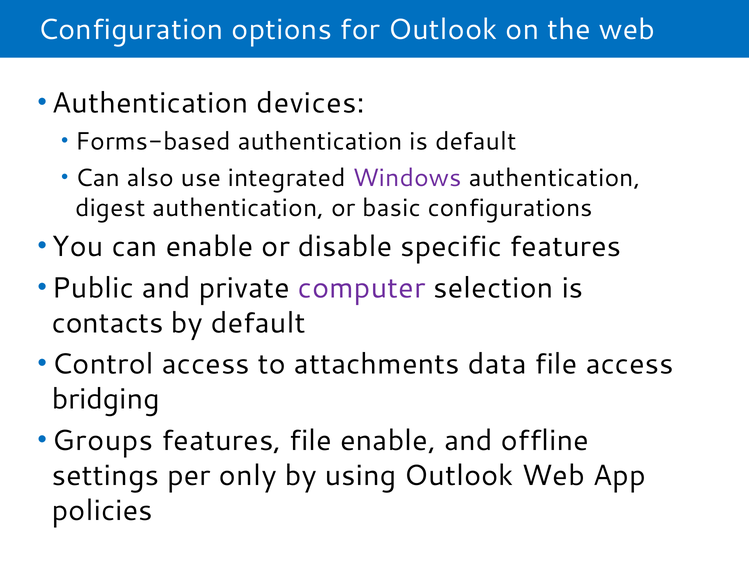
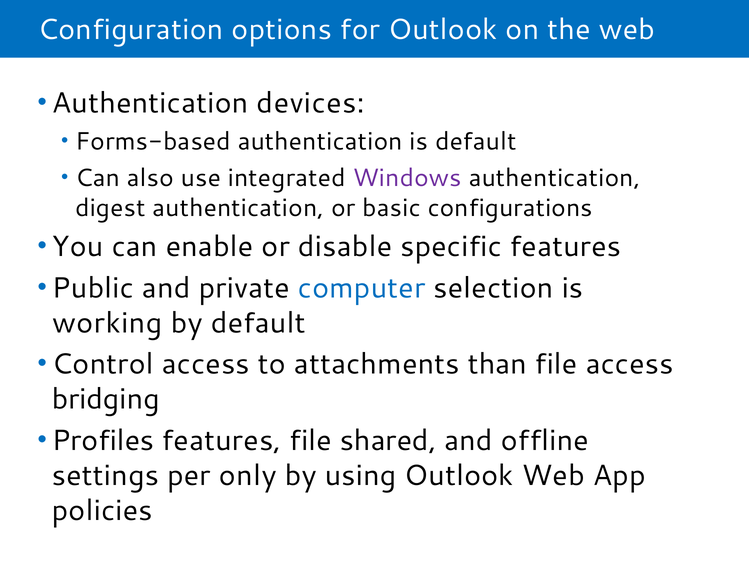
computer colour: purple -> blue (362, 288)
contacts: contacts -> working (107, 323)
data: data -> than (497, 364)
Groups: Groups -> Profiles (103, 440)
file enable: enable -> shared (388, 440)
